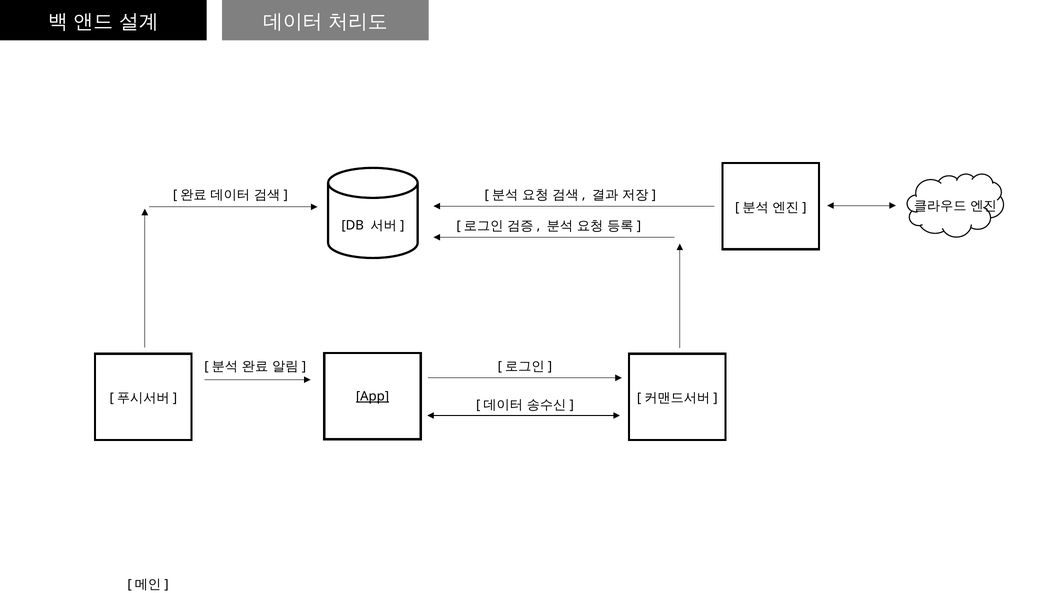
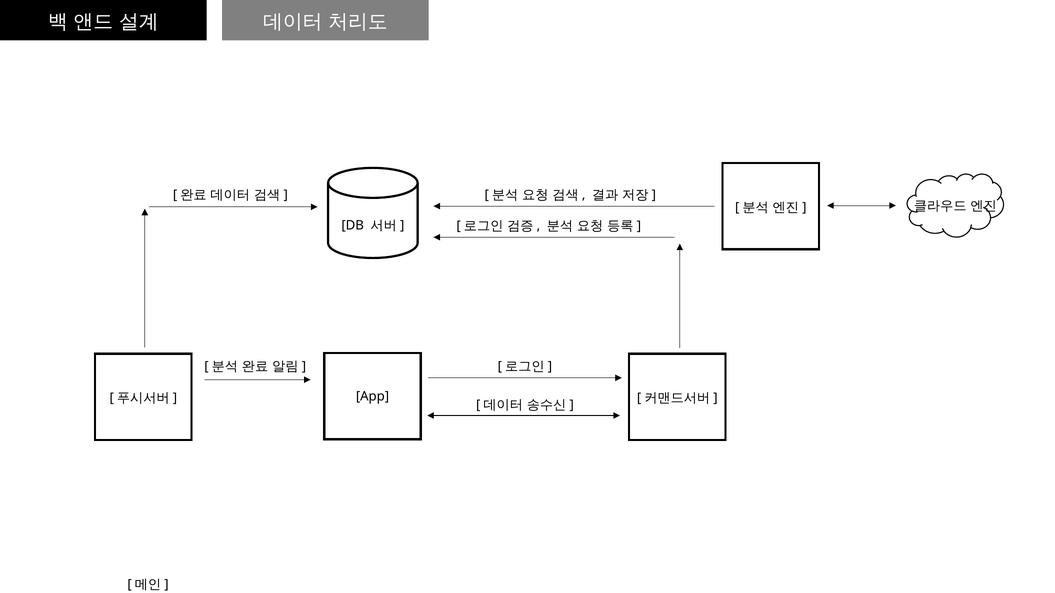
App underline: present -> none (372, 397)
